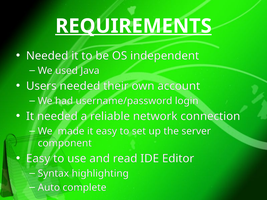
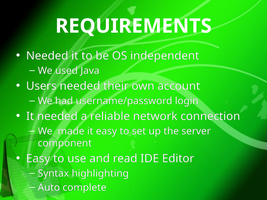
REQUIREMENTS underline: present -> none (133, 26)
